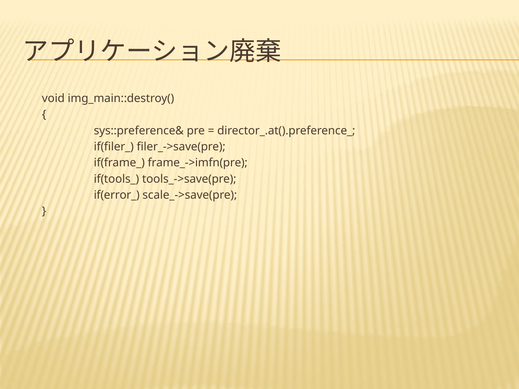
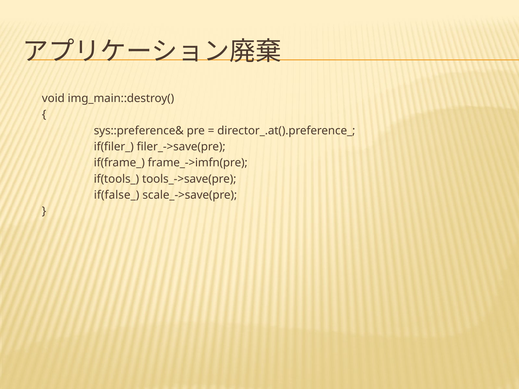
if(error_: if(error_ -> if(false_ (117, 195)
